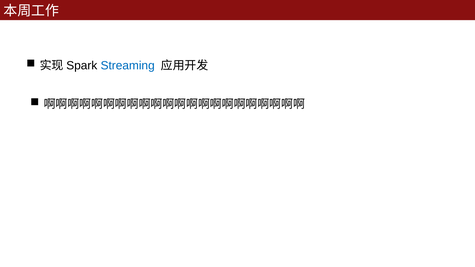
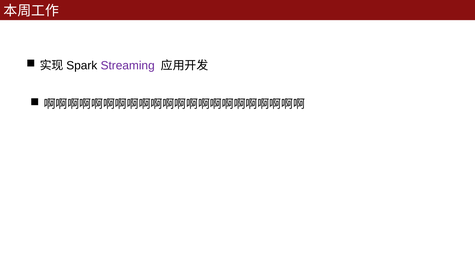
Streaming colour: blue -> purple (128, 66)
